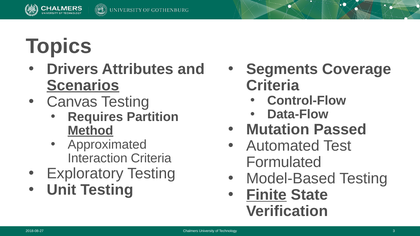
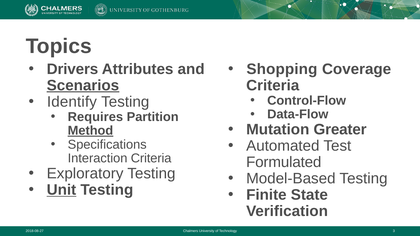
Segments: Segments -> Shopping (282, 69)
Canvas: Canvas -> Identify (72, 102)
Passed: Passed -> Greater (340, 130)
Approximated: Approximated -> Specifications (107, 145)
Unit underline: none -> present (61, 190)
Finite underline: present -> none (266, 195)
